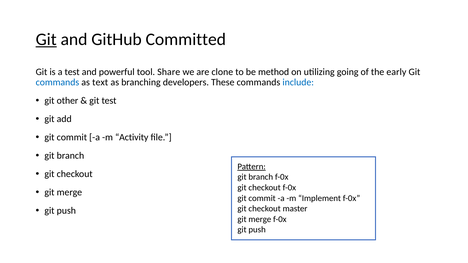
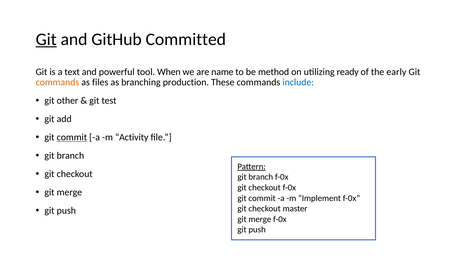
a test: test -> text (72, 72)
Share: Share -> When (169, 72)
clone: clone -> name (222, 72)
going: going -> ready (348, 72)
commands colour: blue -> orange (57, 82)
text: text -> files (100, 82)
developers: developers -> production (186, 82)
commit underline: none -> present (72, 137)
